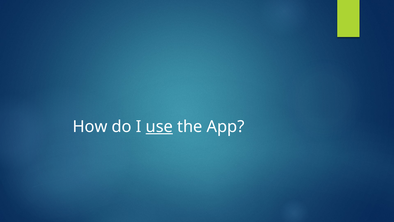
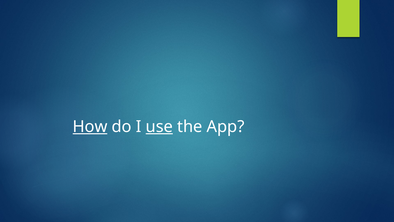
How underline: none -> present (90, 126)
